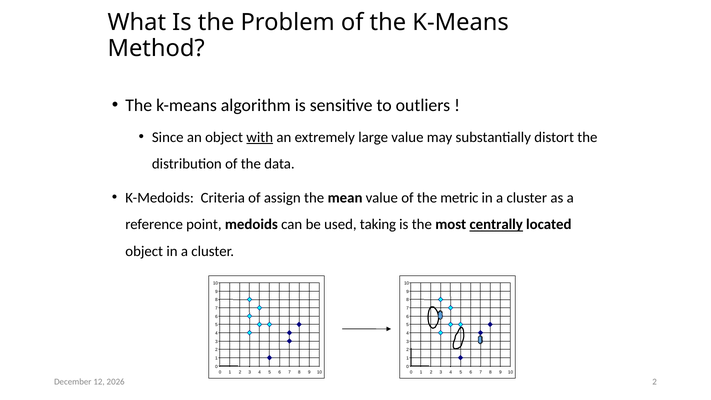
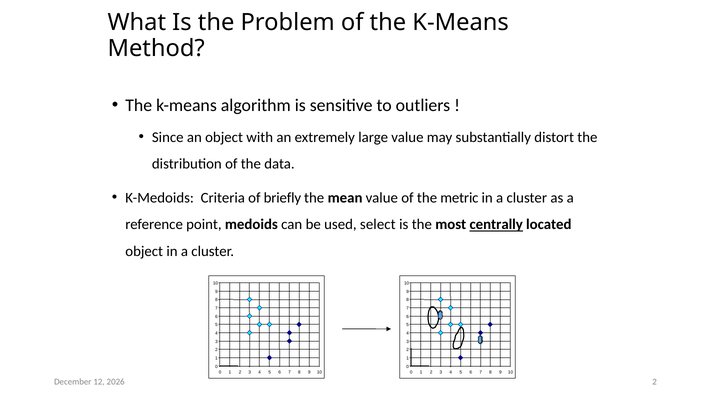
with underline: present -> none (260, 137)
assign: assign -> briefly (282, 198)
taking: taking -> select (378, 225)
